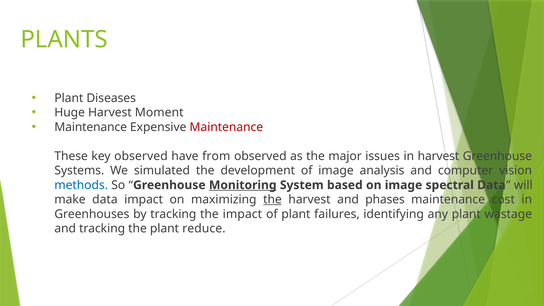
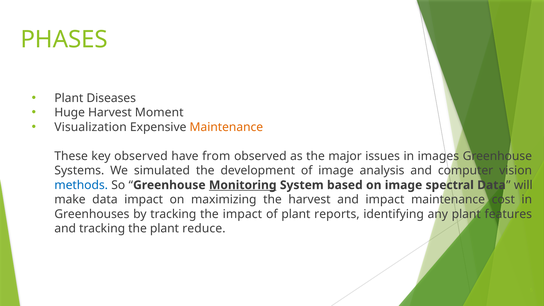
PLANTS: PLANTS -> PHASES (64, 39)
Maintenance: Maintenance -> Visualization (91, 127)
Maintenance colour: red -> orange (226, 127)
in harvest: harvest -> images (438, 156)
the underline: present -> none (272, 200)
and phases: phases -> impact (385, 200)
failures: failures -> reports (337, 214)
wastage: wastage -> features (508, 214)
